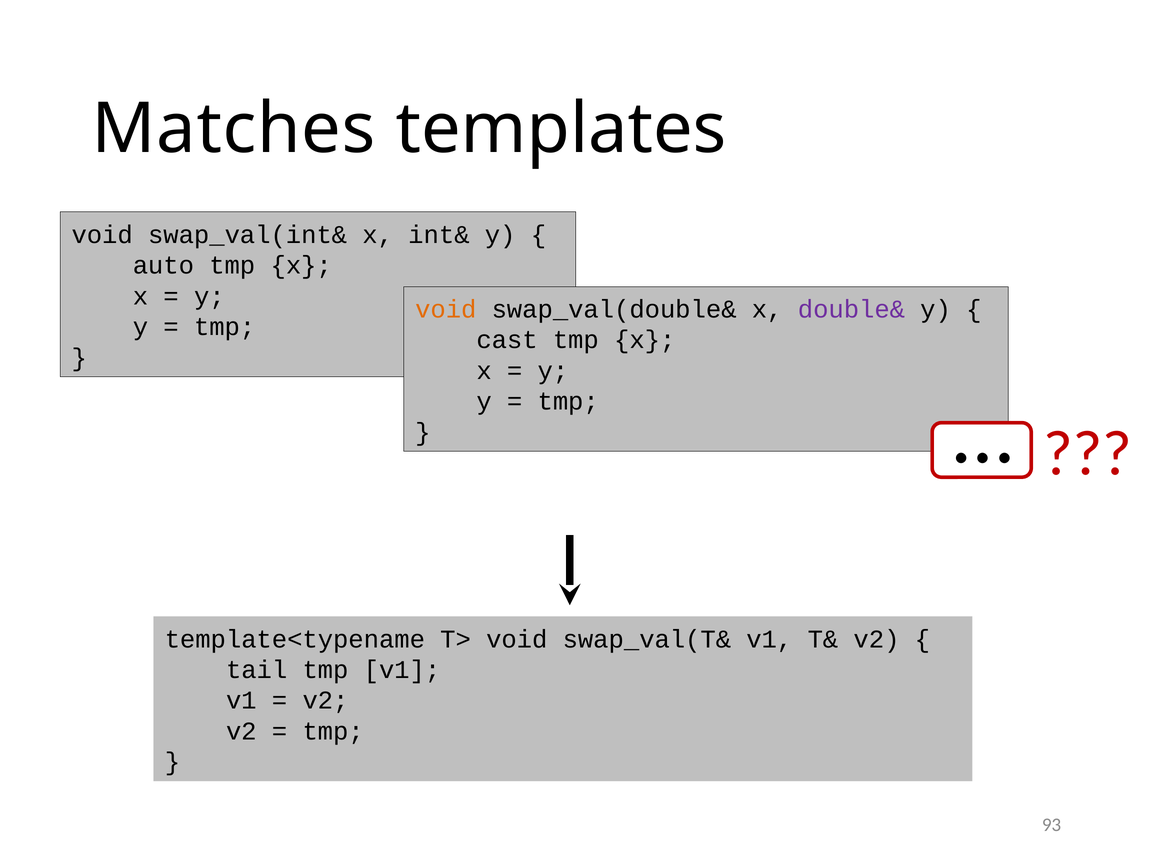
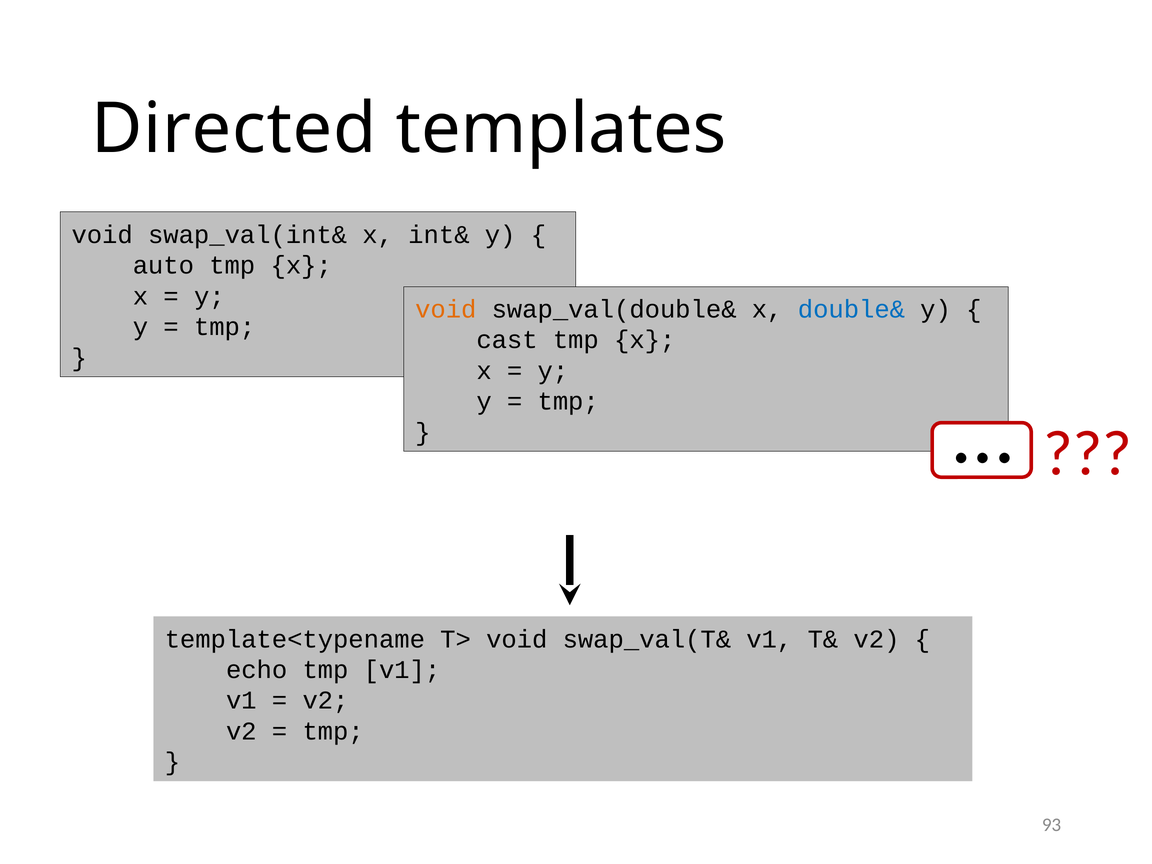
Matches: Matches -> Directed (234, 129)
double& colour: purple -> blue (851, 309)
tail: tail -> echo (257, 670)
